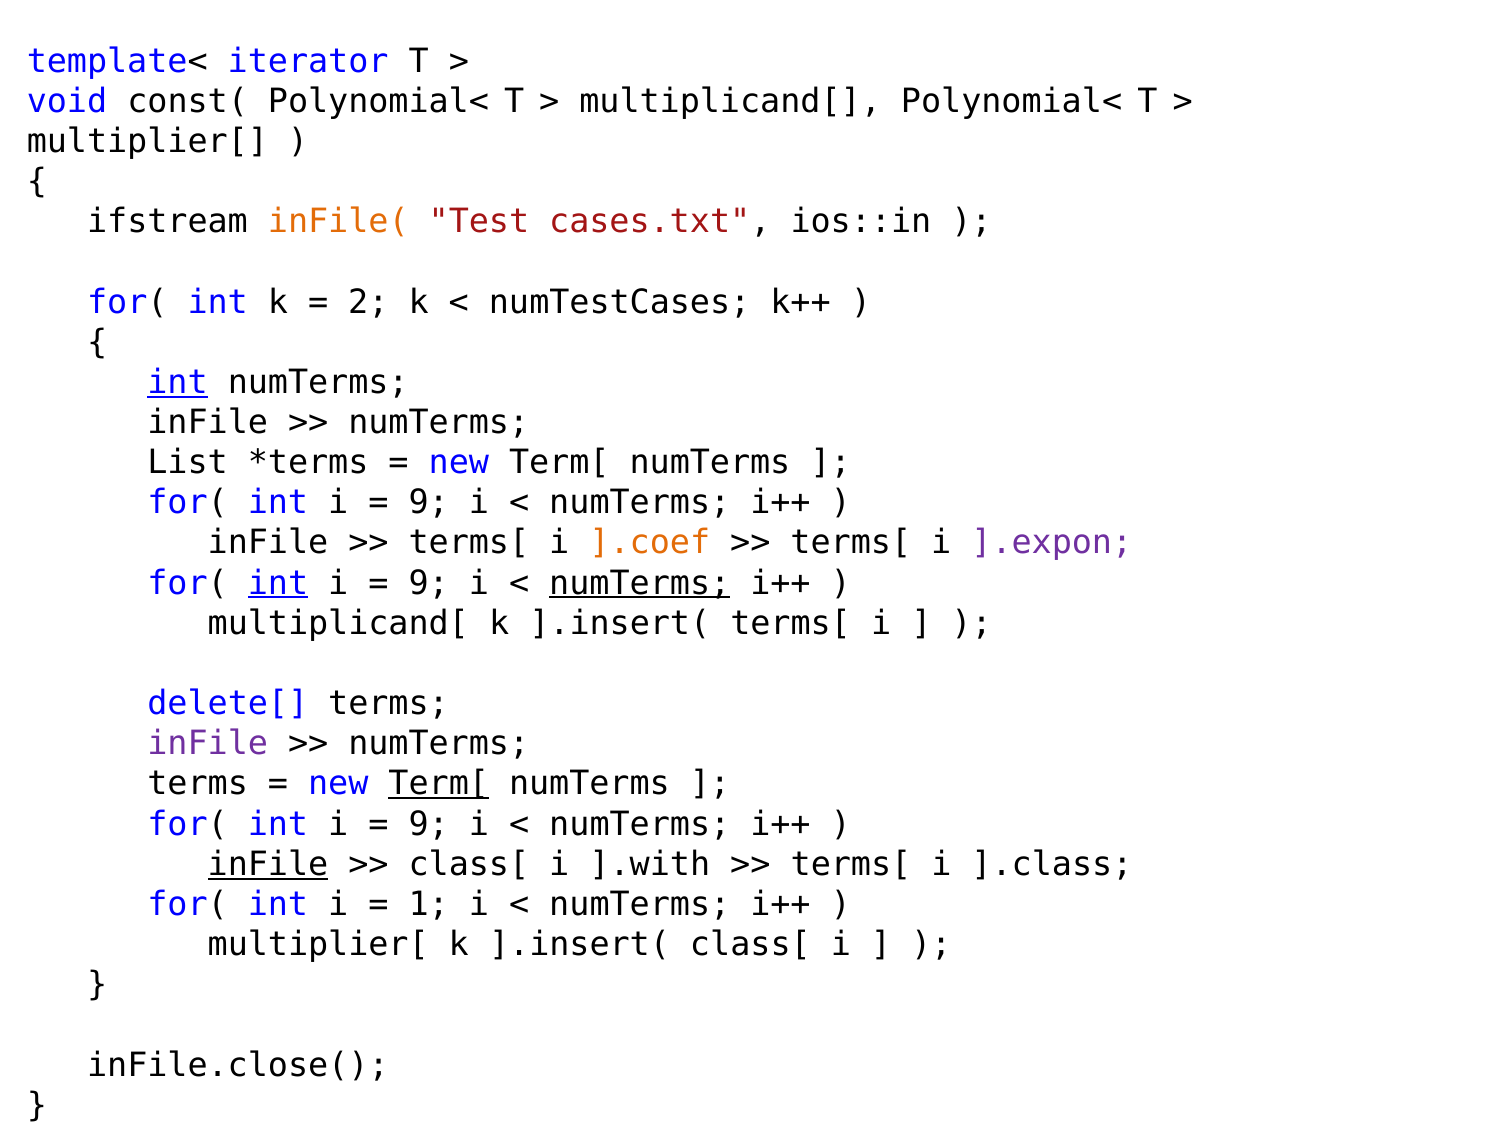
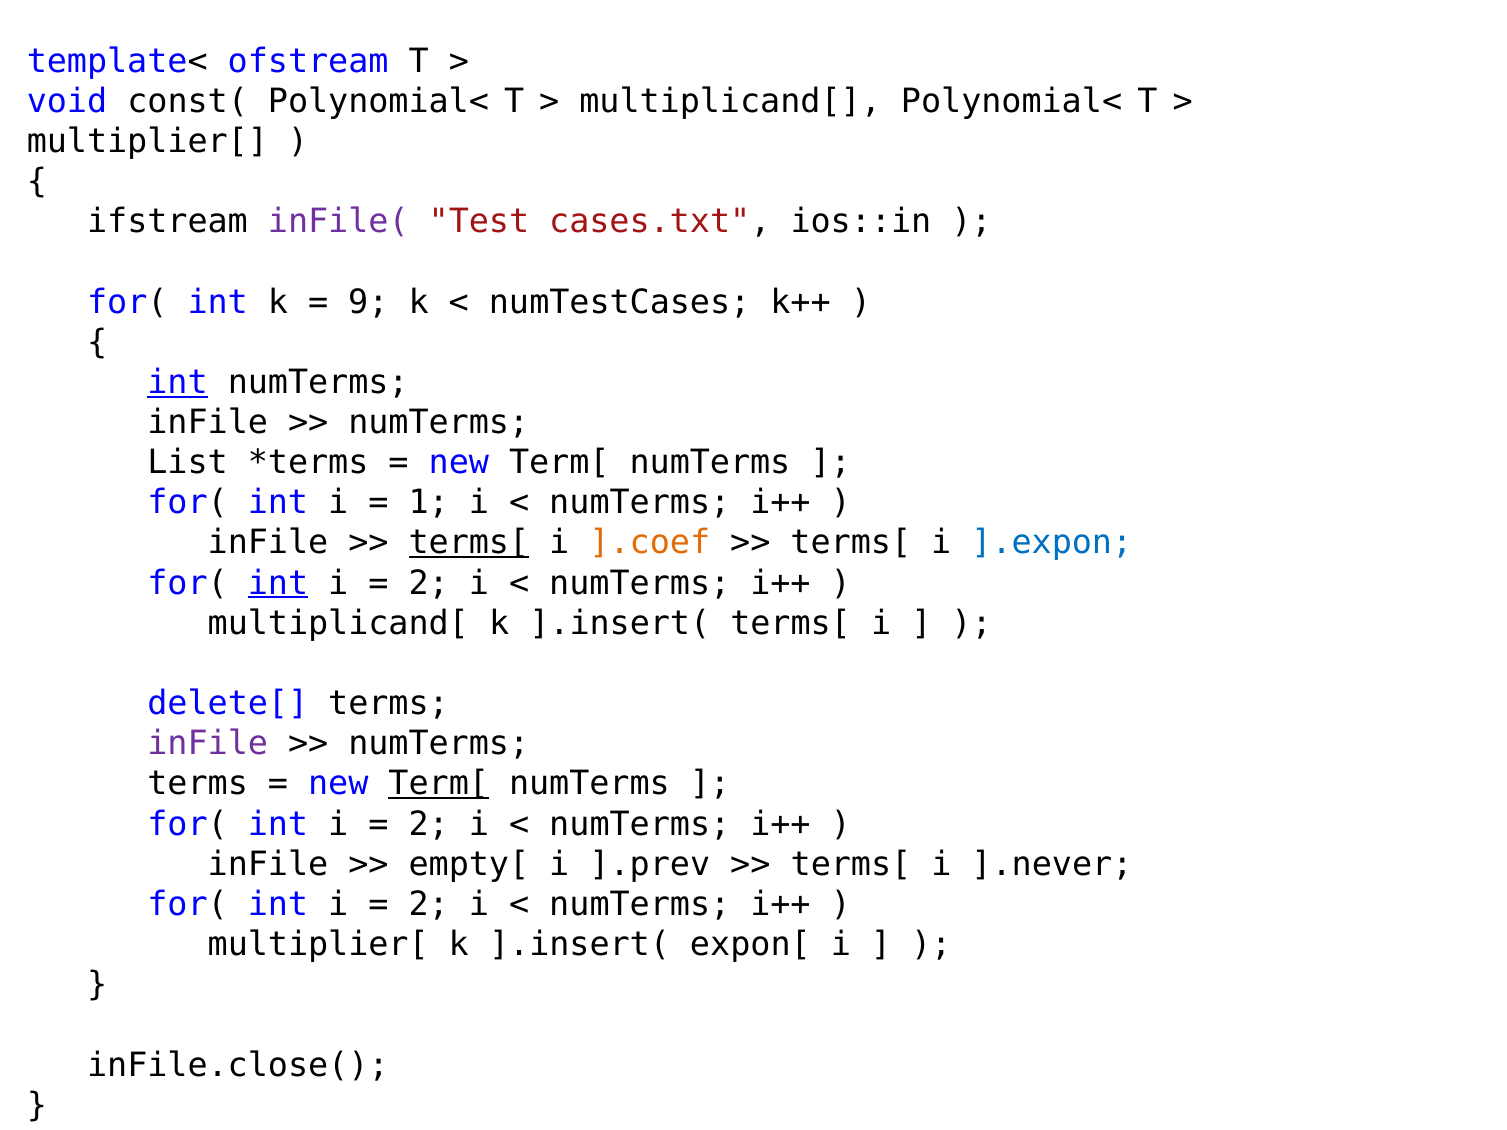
iterator: iterator -> ofstream (308, 61)
inFile( colour: orange -> purple (338, 222)
2: 2 -> 9 (368, 302)
9: 9 -> 1 (429, 503)
terms[ underline: none -> present (469, 543)
].expon colour: purple -> blue (1052, 543)
9: 9 -> 2 (429, 583)
numTerms underline: present -> none (640, 583)
9: 9 -> 2 (429, 824)
inFile underline: present -> none (268, 864)
class[: class[ -> empty[ (469, 864)
].with: ].with -> ].prev (650, 864)
].class: ].class -> ].never (1052, 864)
1: 1 -> 2 (429, 905)
].insert( class[: class[ -> expon[ (750, 945)
